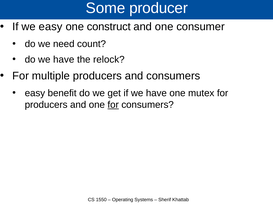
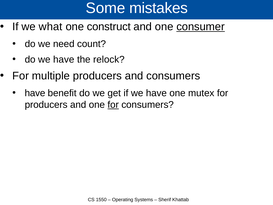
producer: producer -> mistakes (159, 8)
we easy: easy -> what (51, 27)
consumer underline: none -> present (201, 27)
easy: easy -> have (35, 93)
